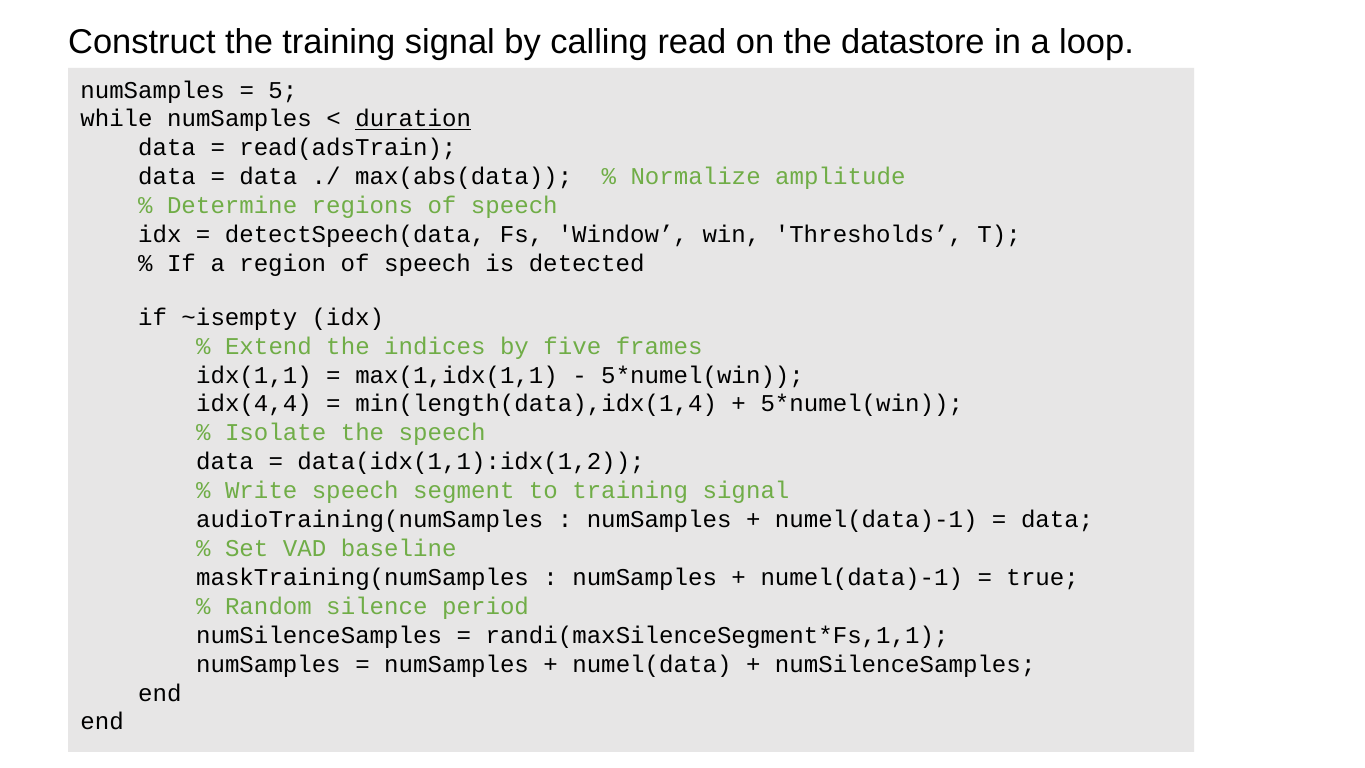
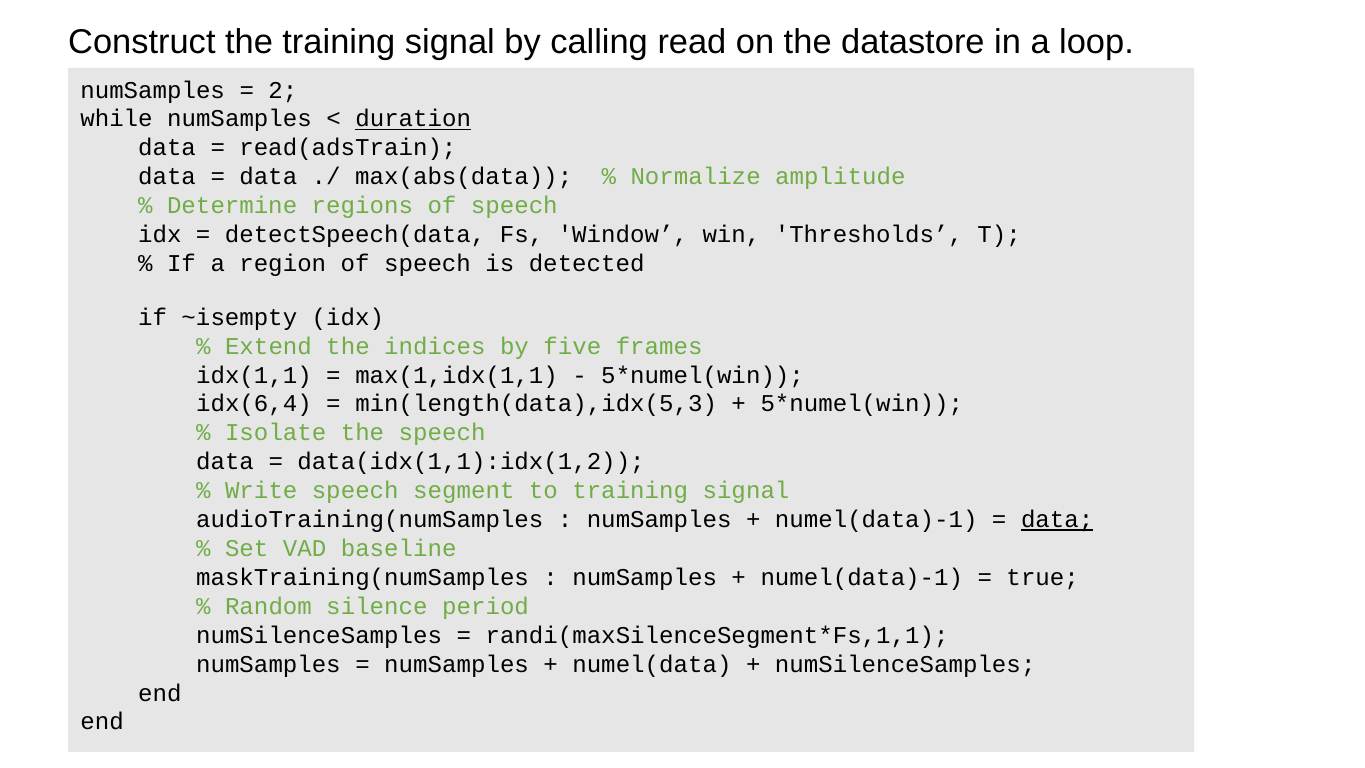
5: 5 -> 2 (283, 90)
idx(4,4: idx(4,4 -> idx(6,4 (254, 404)
min(length(data),idx(1,4: min(length(data),idx(1,4 -> min(length(data),idx(5,3 (536, 404)
data underline: none -> present (1057, 520)
